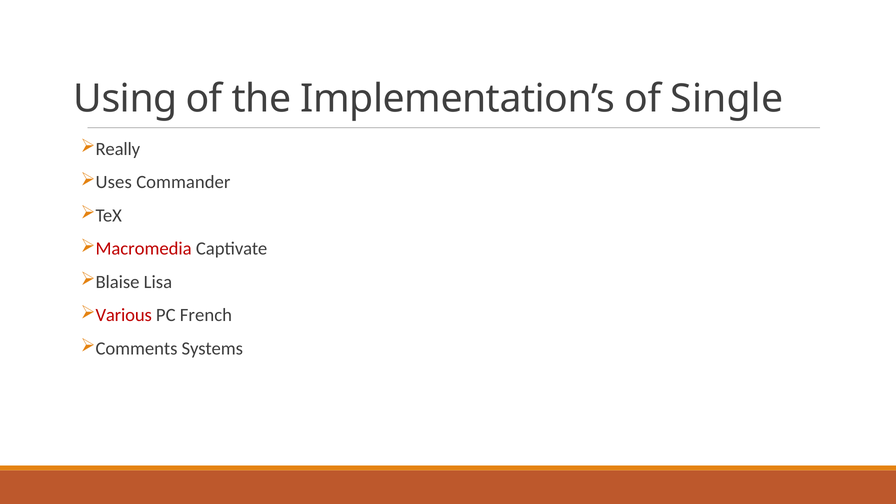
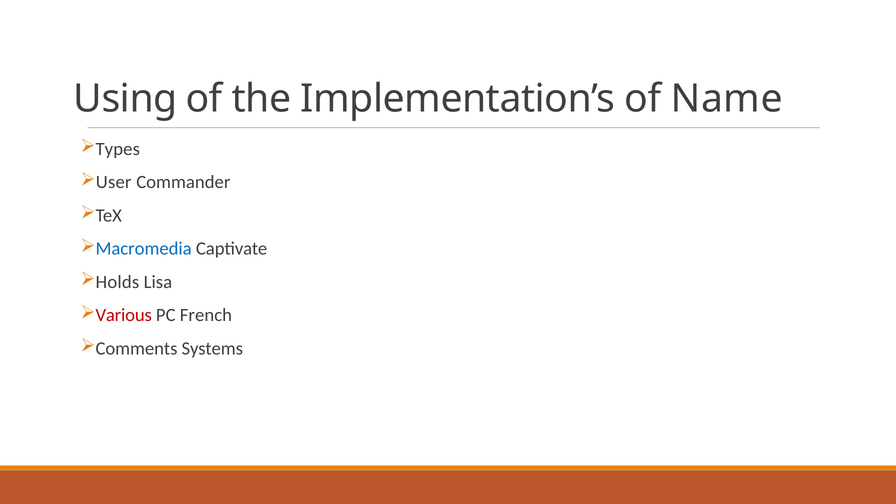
Single: Single -> Name (727, 99)
Really: Really -> Types (118, 149)
Uses: Uses -> User (114, 182)
Macromedia colour: red -> blue (144, 249)
Blaise: Blaise -> Holds (117, 282)
